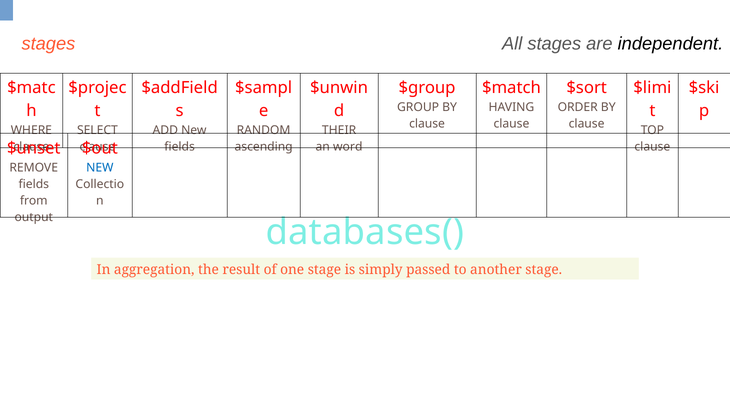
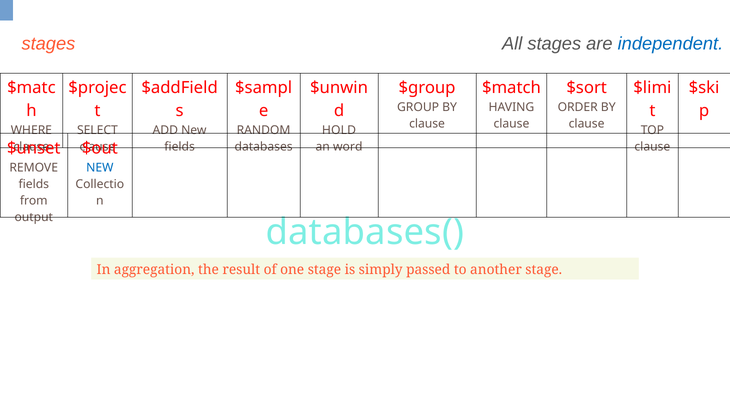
independent colour: black -> blue (670, 44)
THEIR: THEIR -> HOLD (339, 130)
ascending: ascending -> databases (264, 147)
